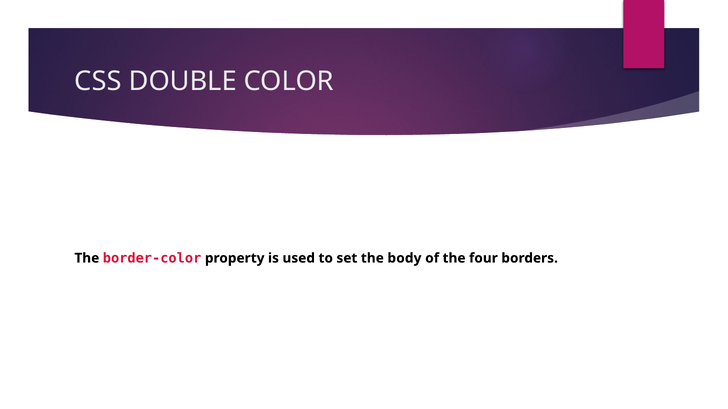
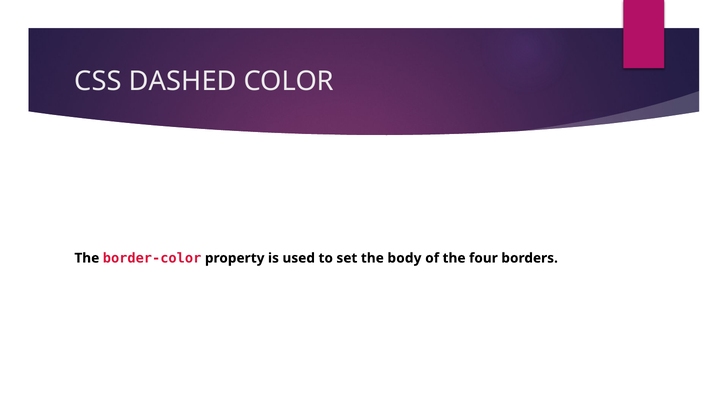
DOUBLE: DOUBLE -> DASHED (183, 81)
